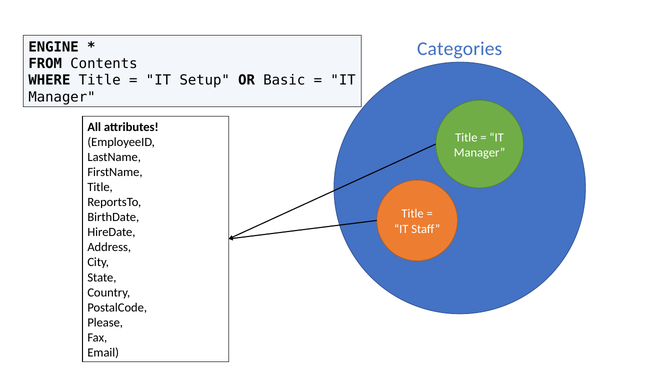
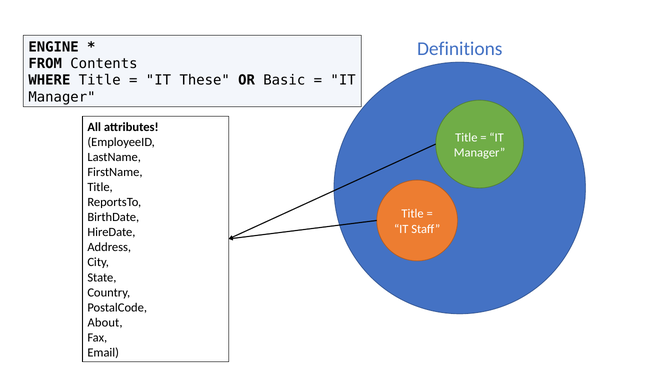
Categories: Categories -> Definitions (460, 49)
Setup: Setup -> These (205, 80)
Please: Please -> About (105, 322)
